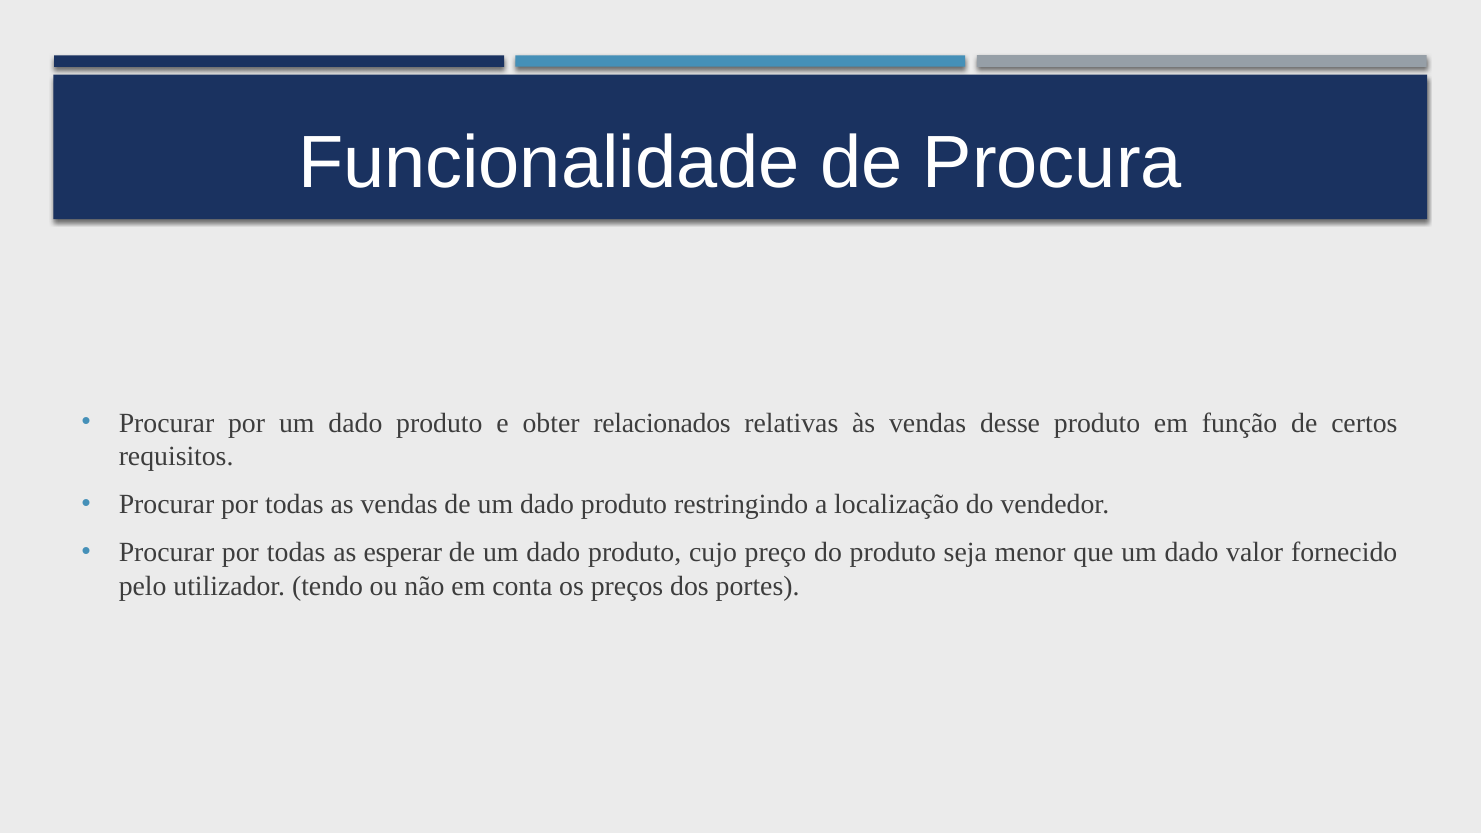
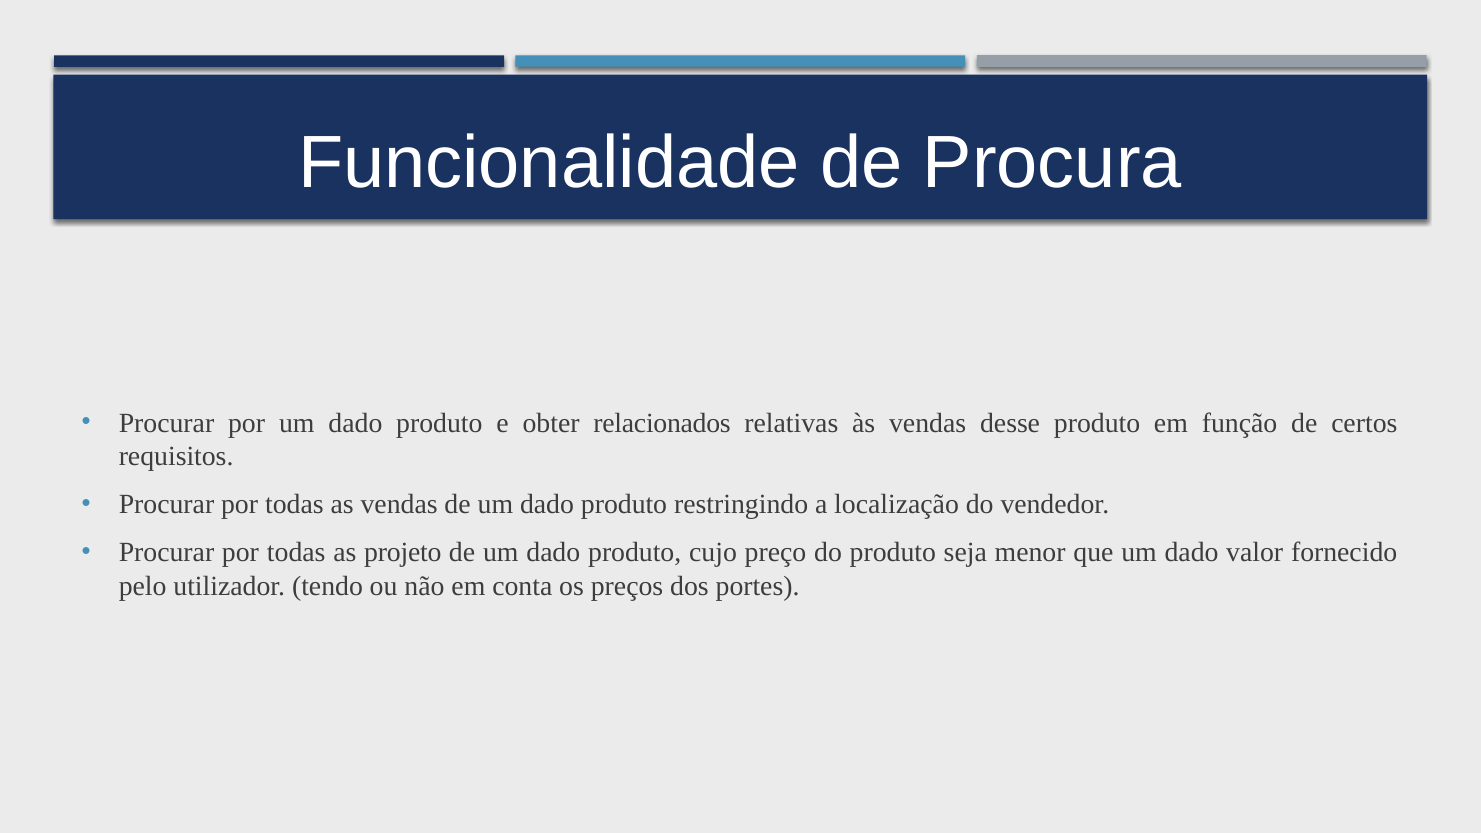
esperar: esperar -> projeto (403, 553)
